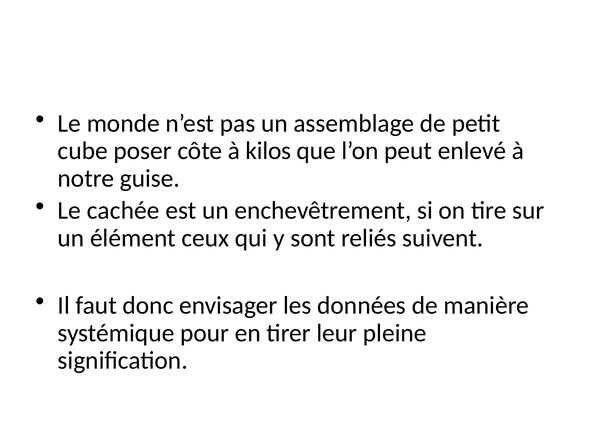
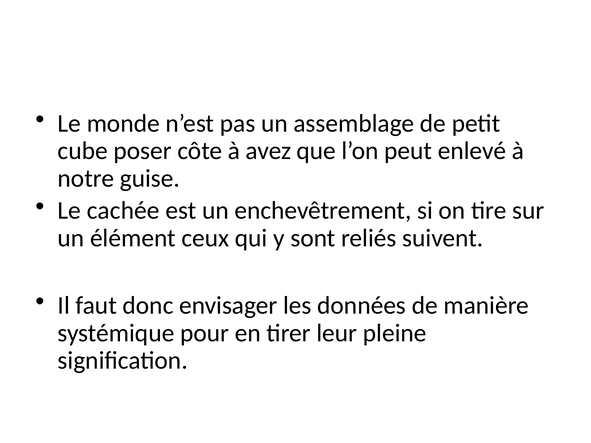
kilos: kilos -> avez (268, 151)
